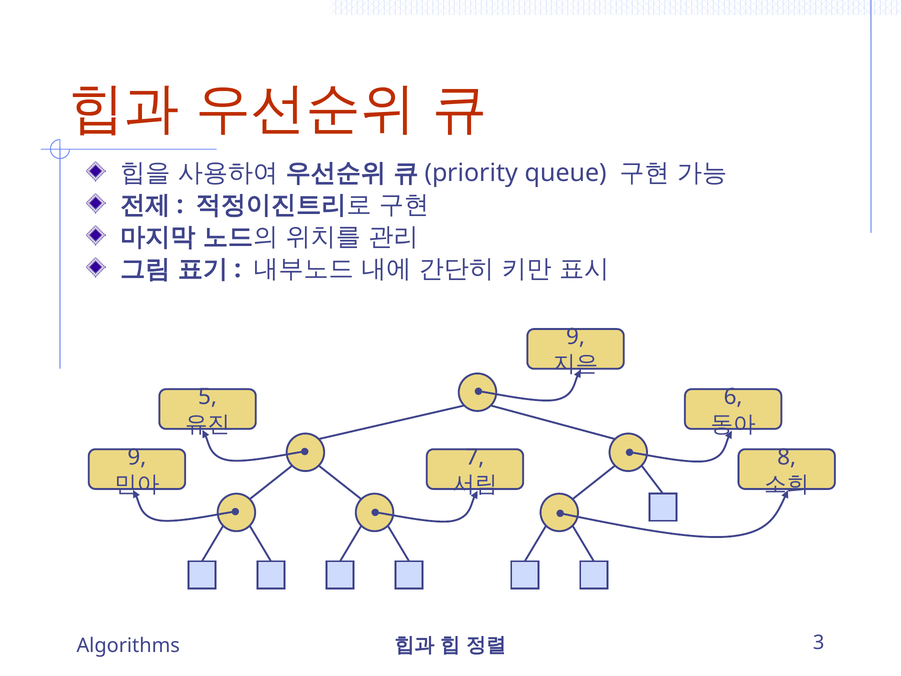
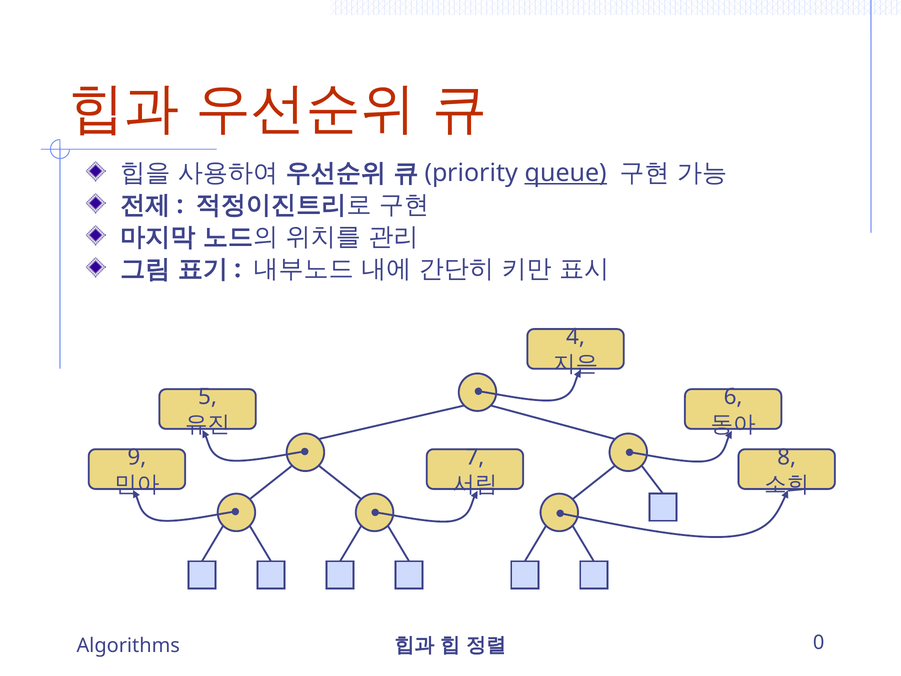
queue underline: none -> present (566, 173)
9: 9 -> 4 (576, 337)
3: 3 -> 0 (819, 642)
